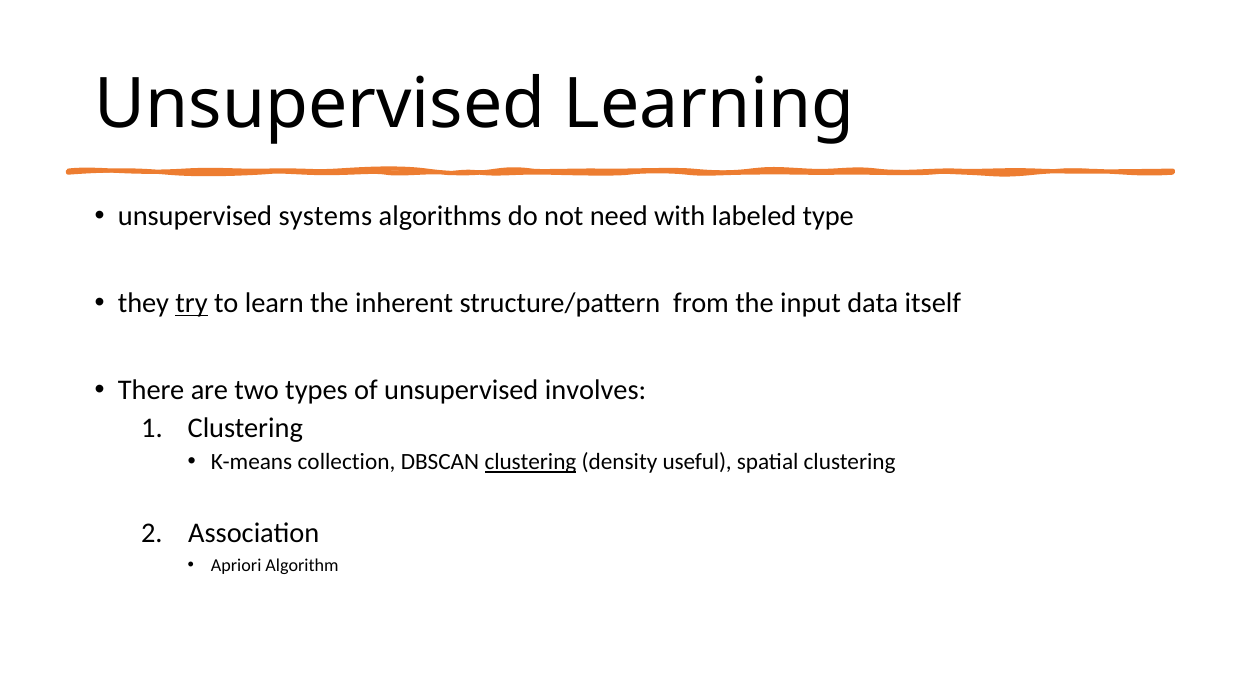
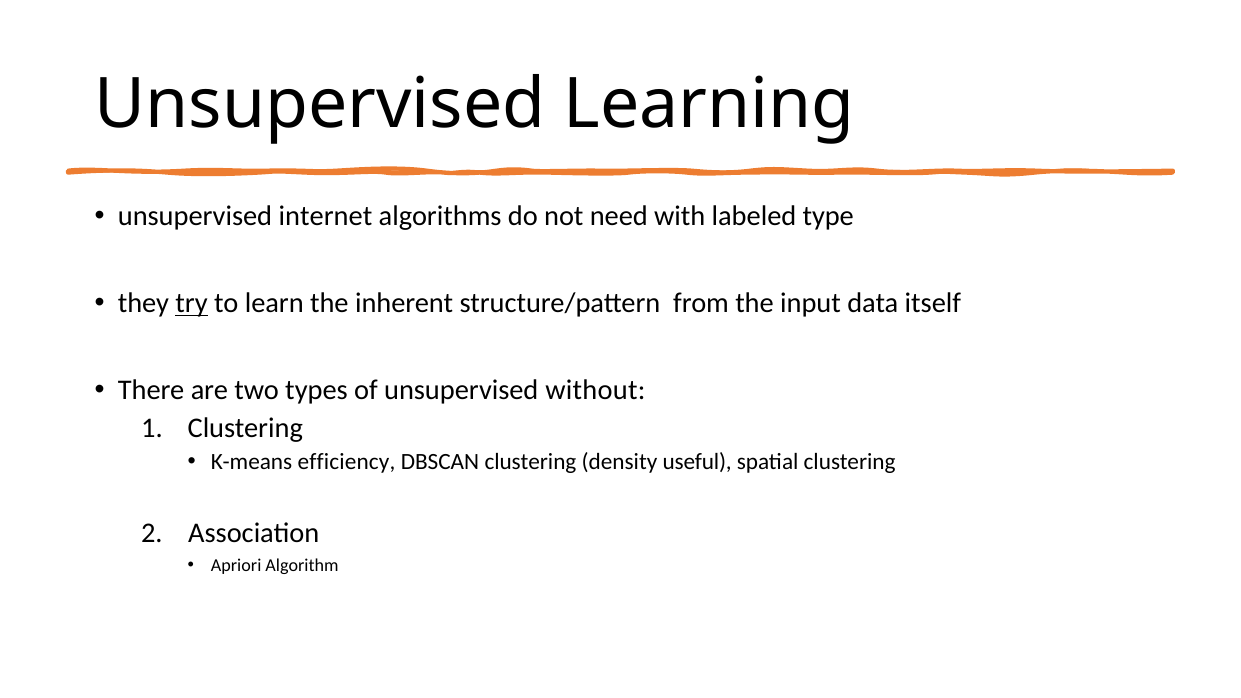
systems: systems -> internet (325, 216)
involves: involves -> without (595, 391)
collection: collection -> efficiency (346, 462)
clustering underline: present -> none (530, 462)
